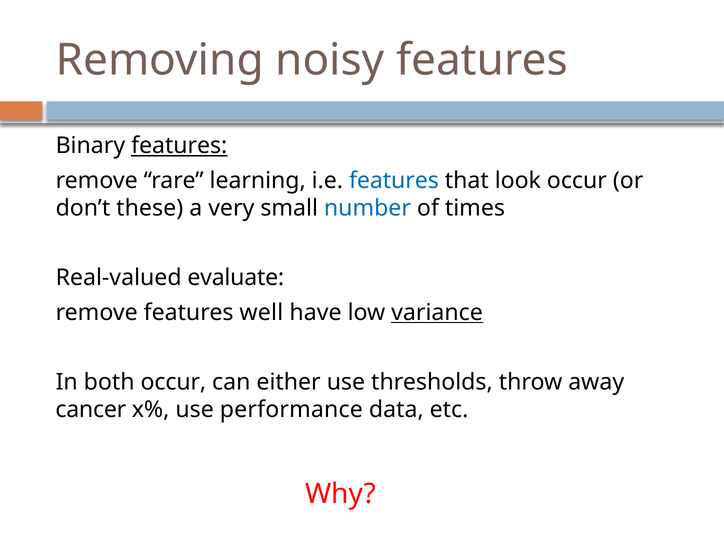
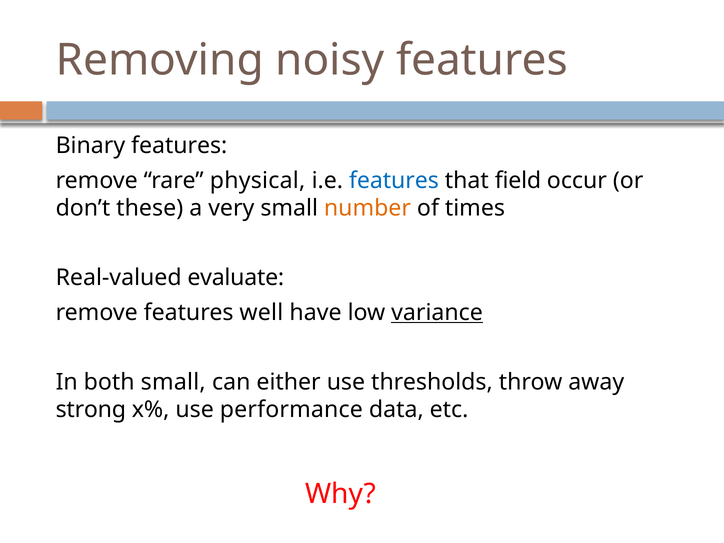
features underline: present -> none (179, 146)
learning: learning -> physical (258, 181)
look: look -> field (518, 181)
number colour: blue -> orange (367, 208)
both occur: occur -> small (173, 382)
cancer: cancer -> strong (91, 410)
